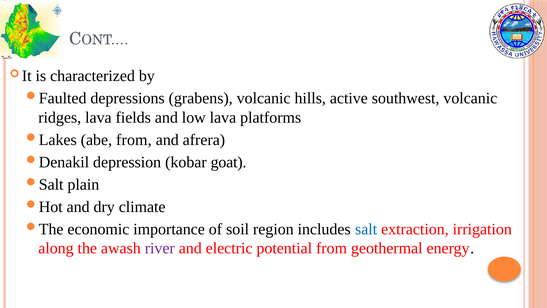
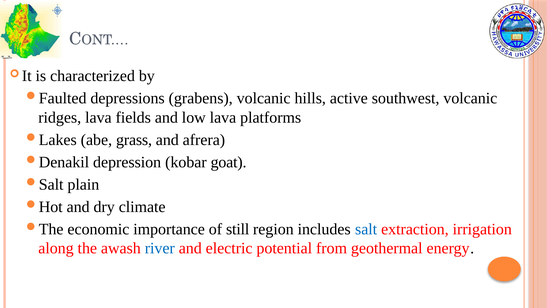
abe from: from -> grass (134, 140)
soil: soil -> still (238, 229)
river colour: purple -> blue (160, 248)
